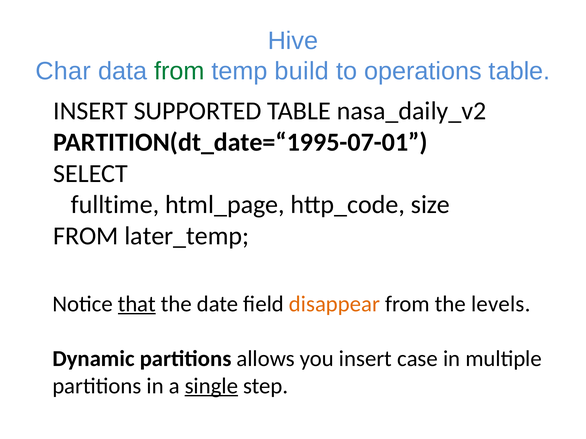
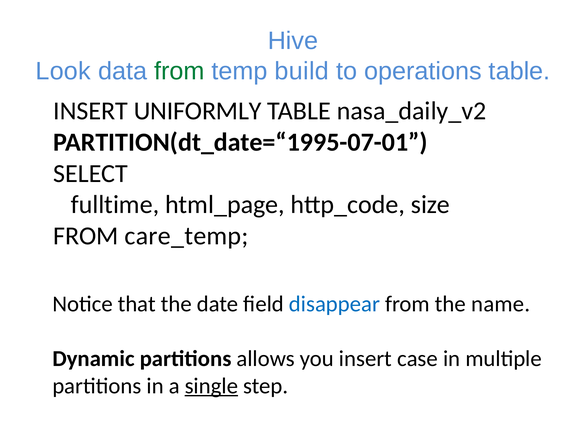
Char: Char -> Look (63, 71)
SUPPORTED: SUPPORTED -> UNIFORMLY (198, 111)
later_temp: later_temp -> care_temp (187, 236)
that underline: present -> none (137, 304)
disappear colour: orange -> blue (334, 304)
levels: levels -> name (501, 304)
